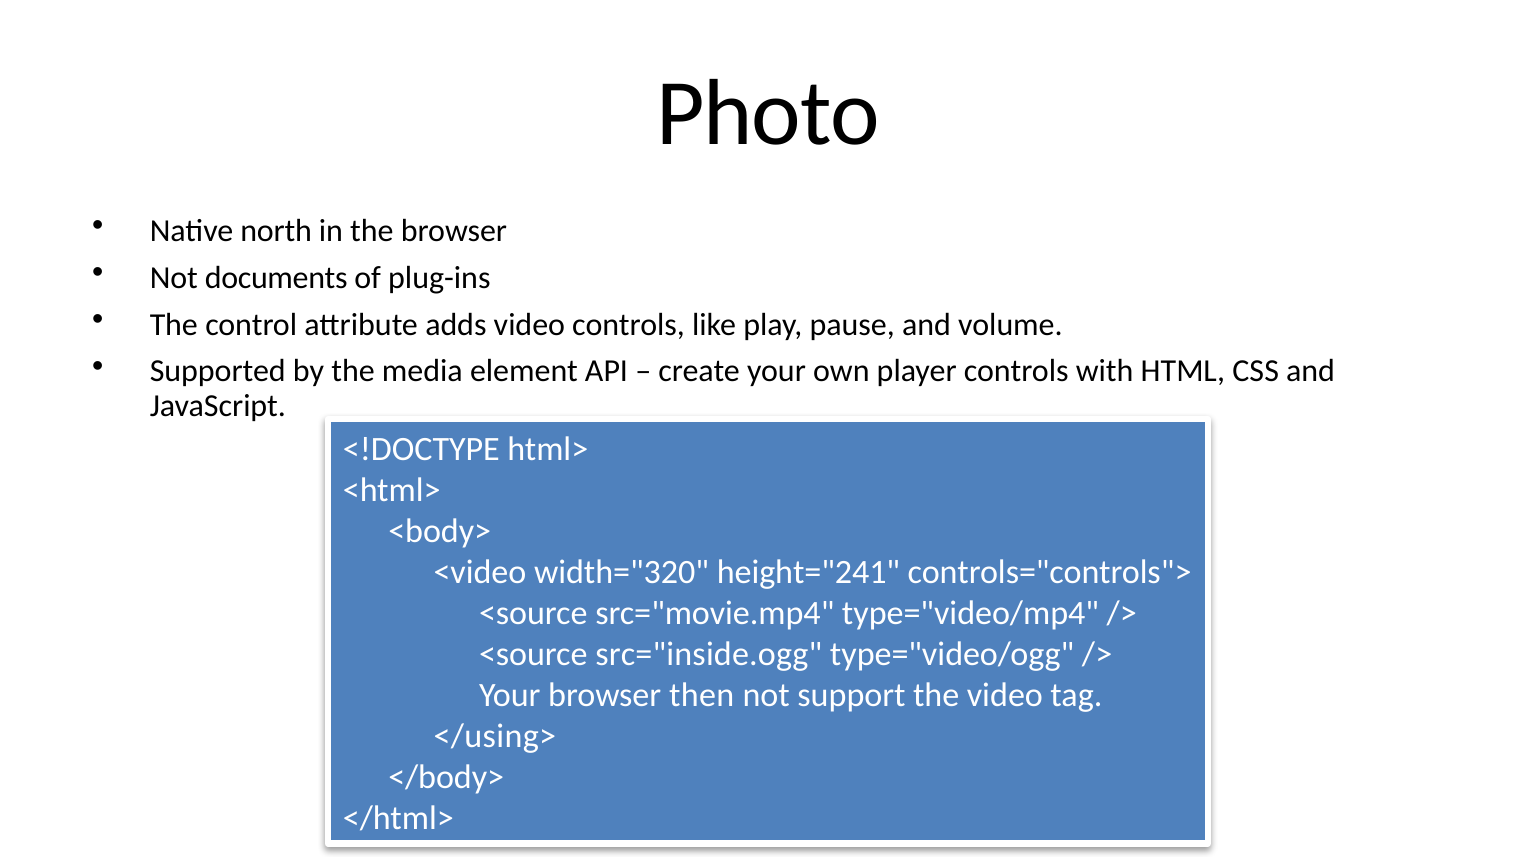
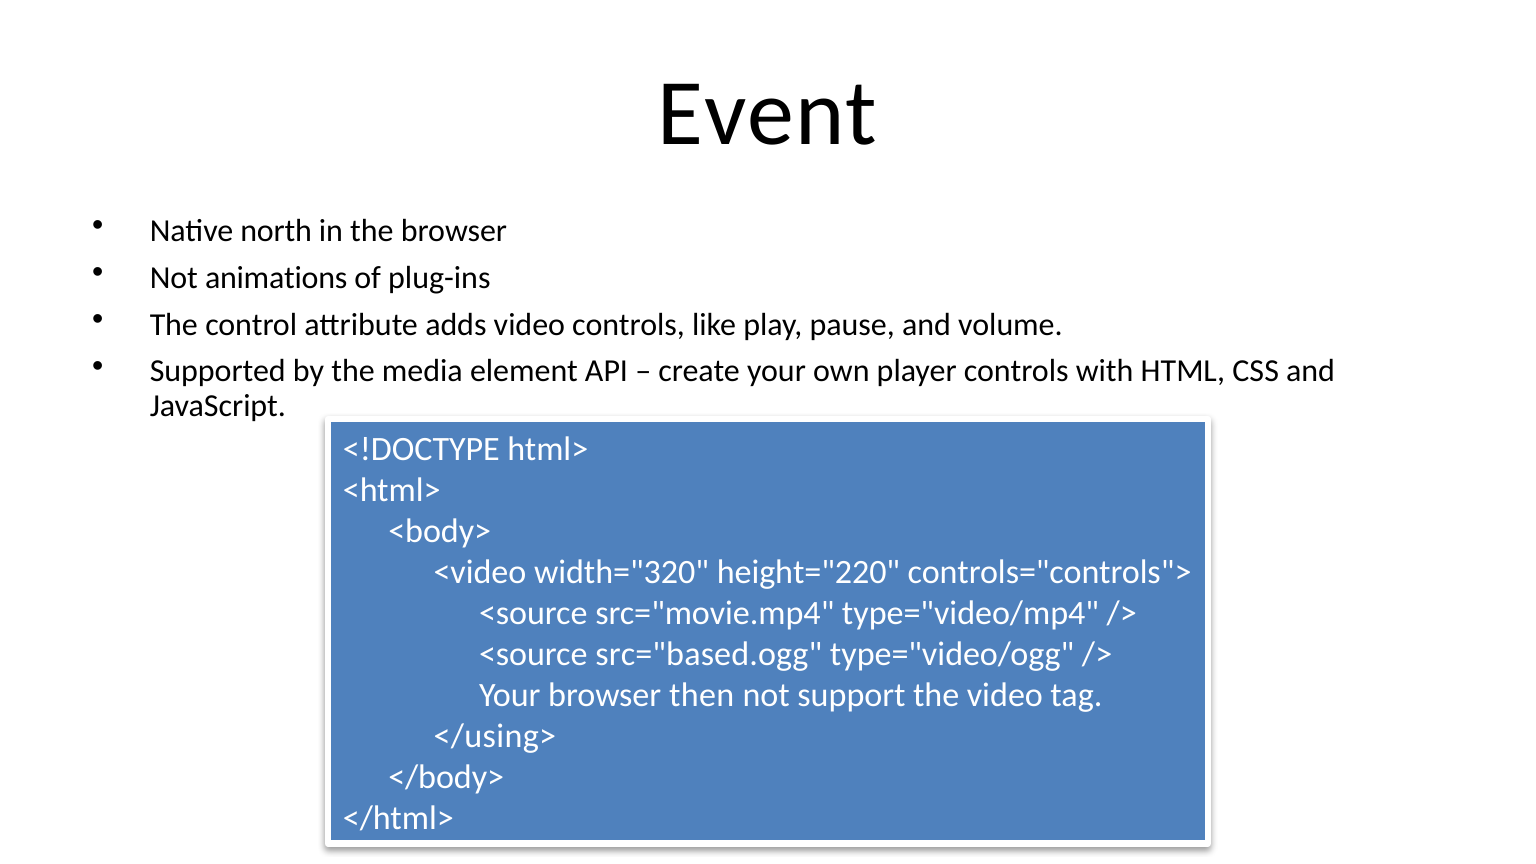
Photo: Photo -> Event (767, 113)
documents: documents -> animations (276, 278)
height="241: height="241 -> height="220 (808, 572)
src="inside.ogg: src="inside.ogg -> src="based.ogg (709, 654)
